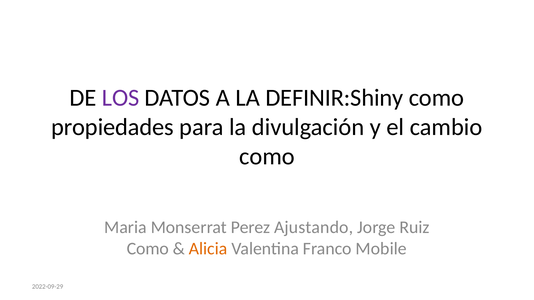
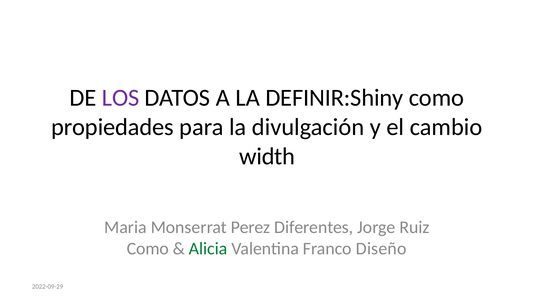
como: como -> width (267, 157)
Ajustando: Ajustando -> Diferentes (314, 228)
Alicia colour: orange -> green (208, 249)
Mobile: Mobile -> Diseño (381, 249)
